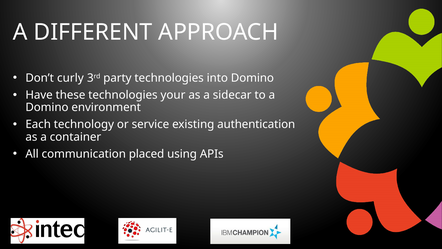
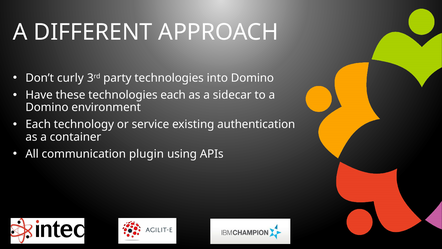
technologies your: your -> each (173, 95)
placed: placed -> plugin (146, 154)
